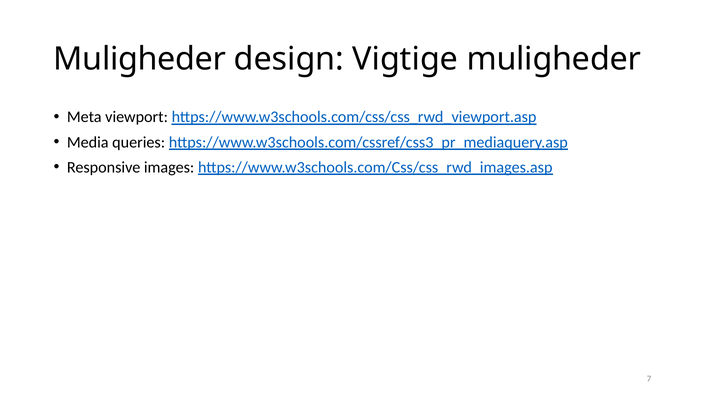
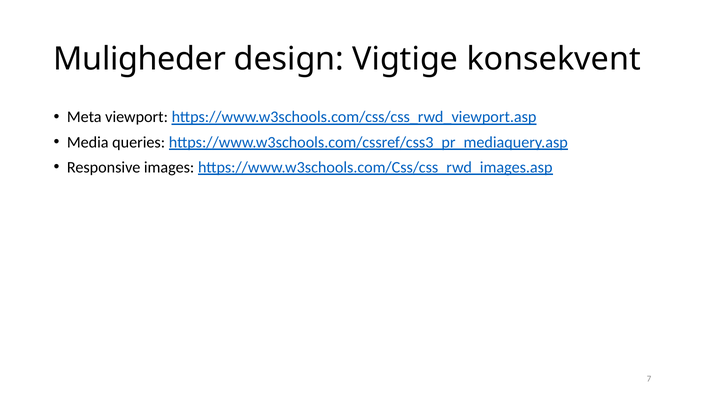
Vigtige muligheder: muligheder -> konsekvent (554, 59)
